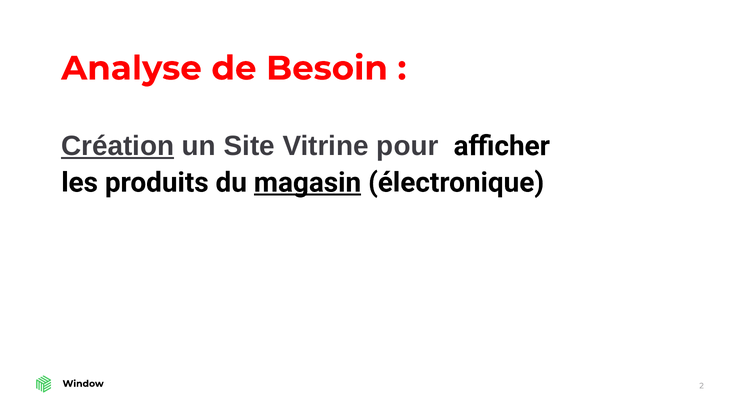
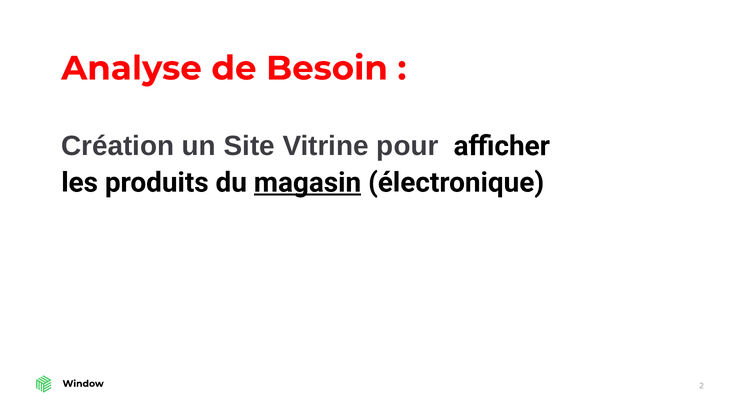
Création underline: present -> none (118, 146)
